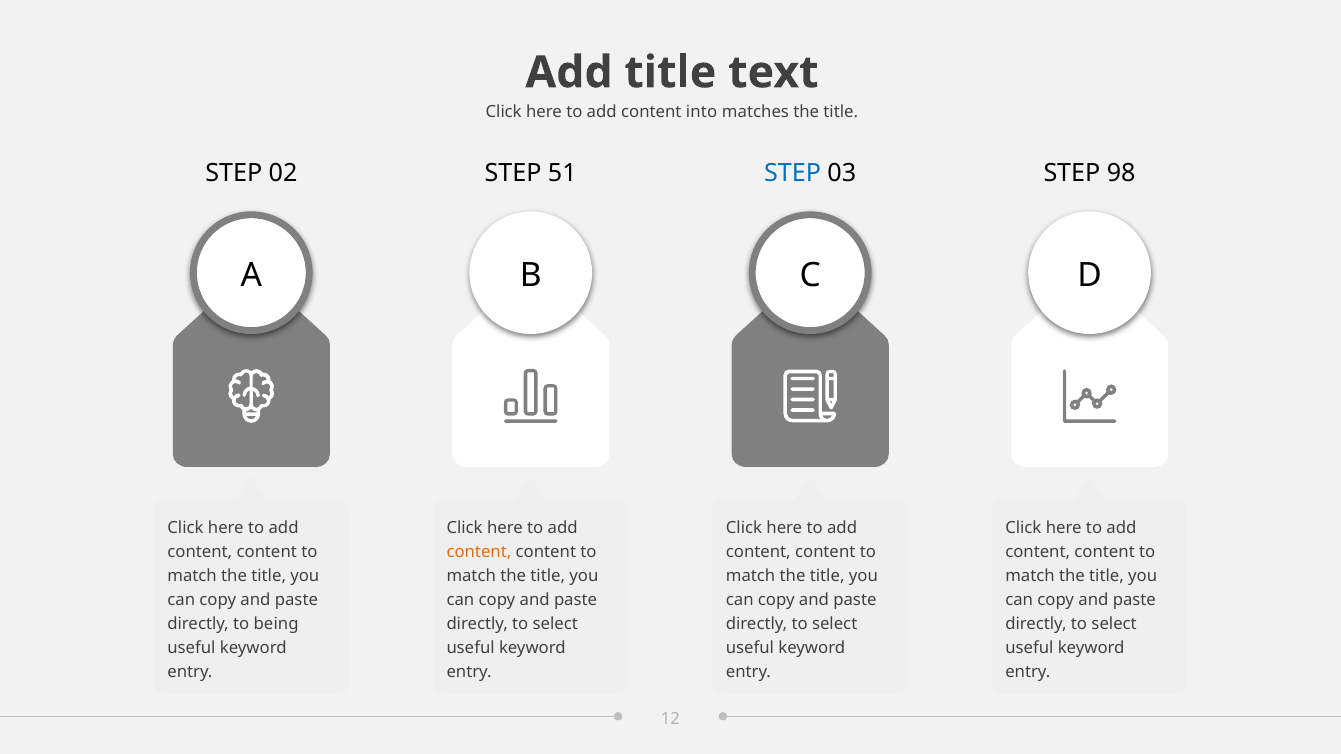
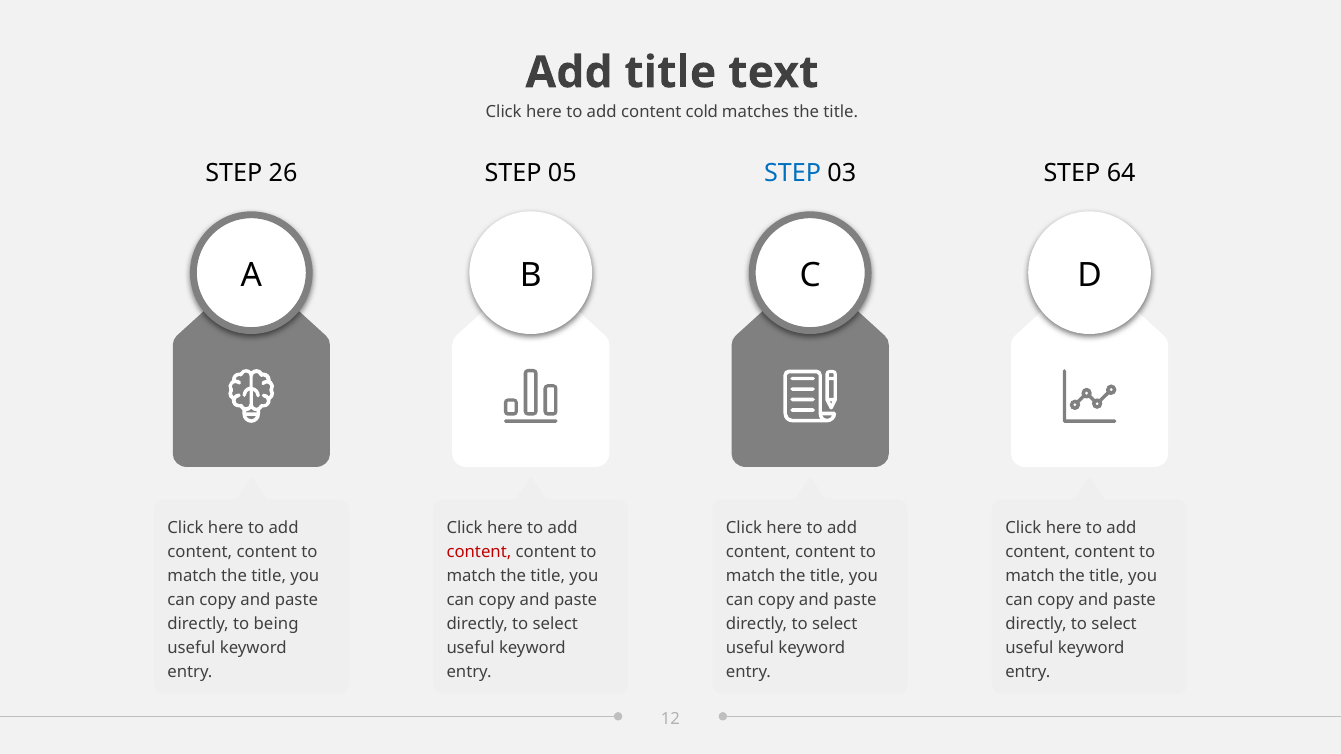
into: into -> cold (702, 112)
02: 02 -> 26 (283, 173)
51: 51 -> 05 (562, 173)
98: 98 -> 64 (1121, 173)
content colour: orange -> red (479, 552)
